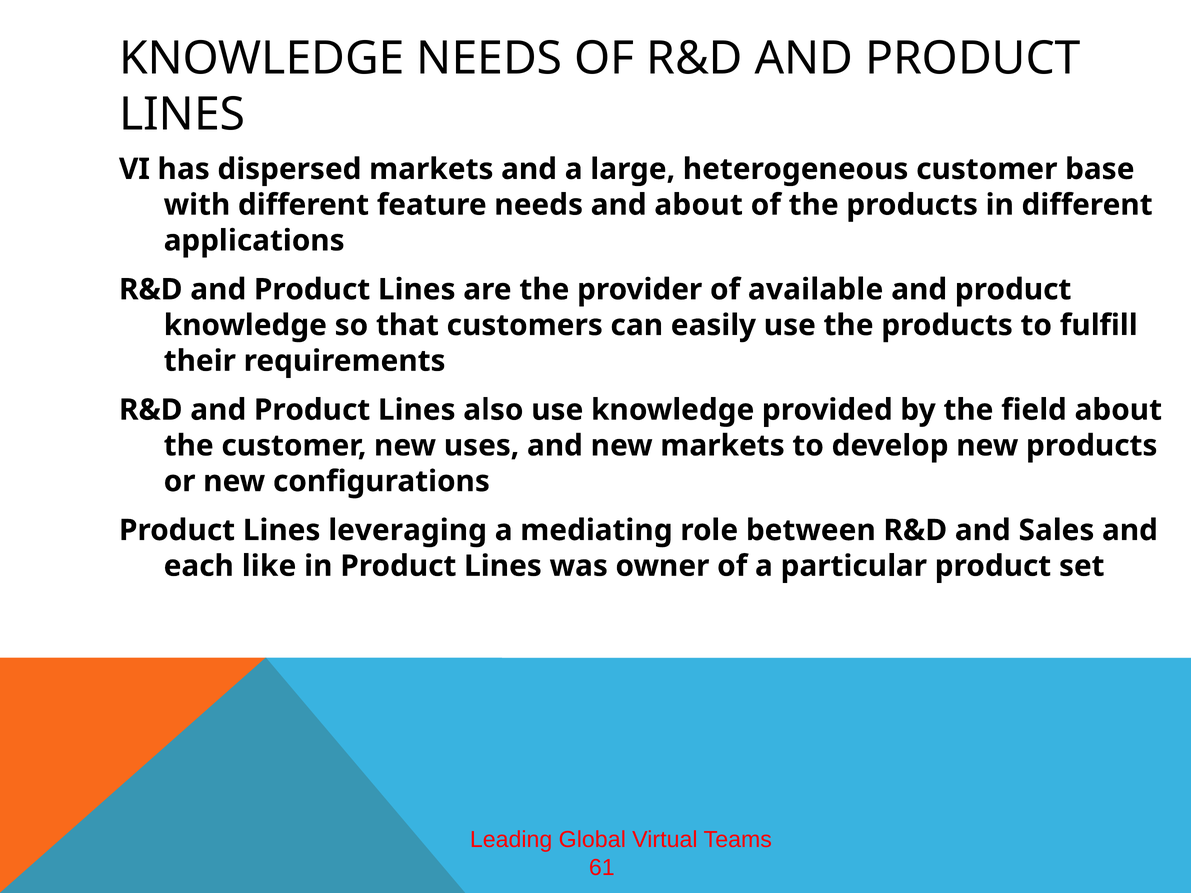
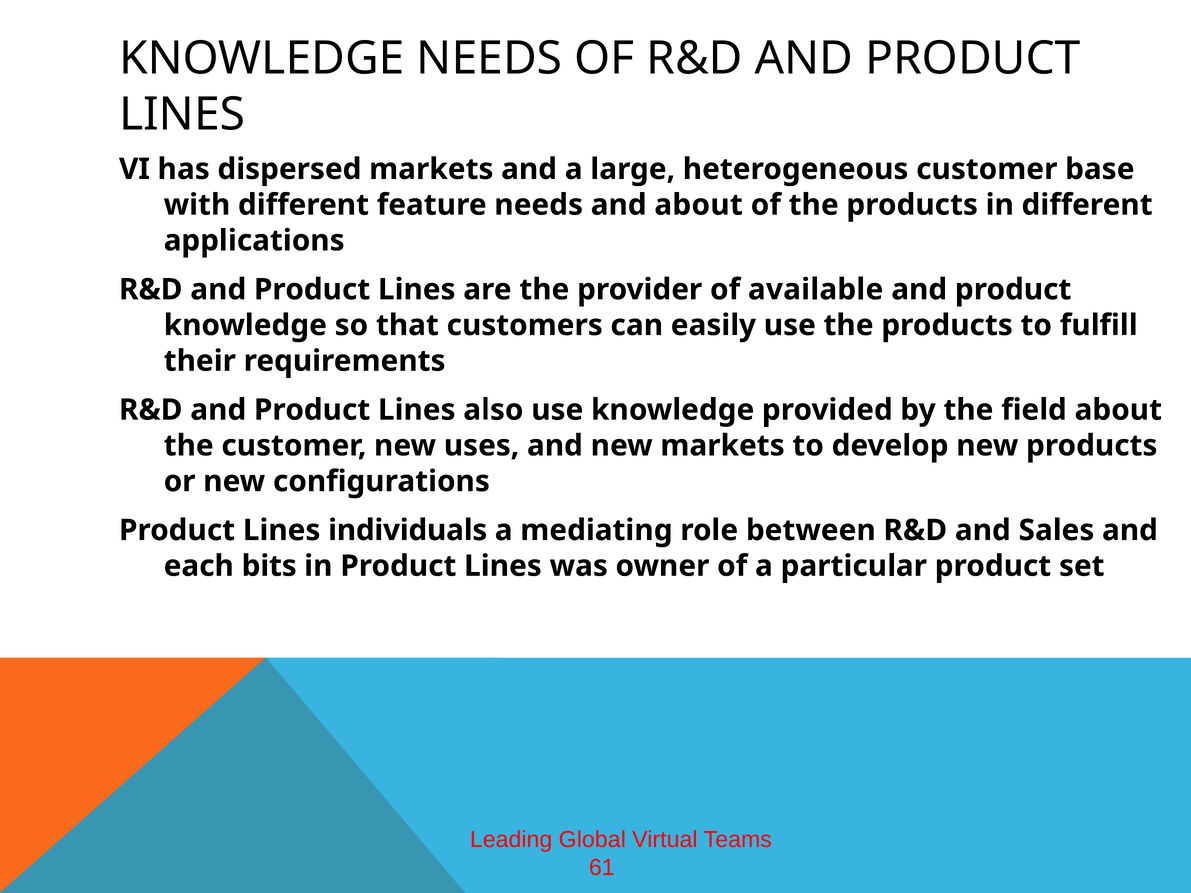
leveraging: leveraging -> individuals (408, 530)
like: like -> bits (269, 566)
